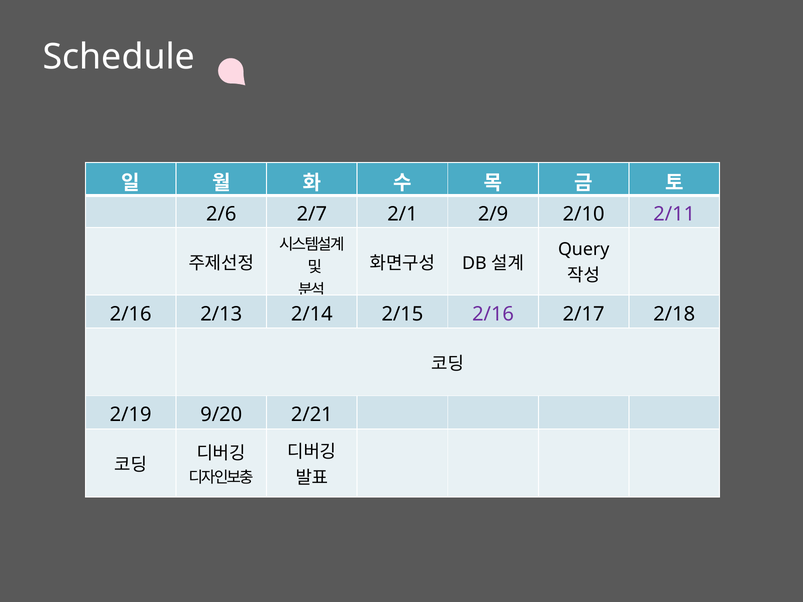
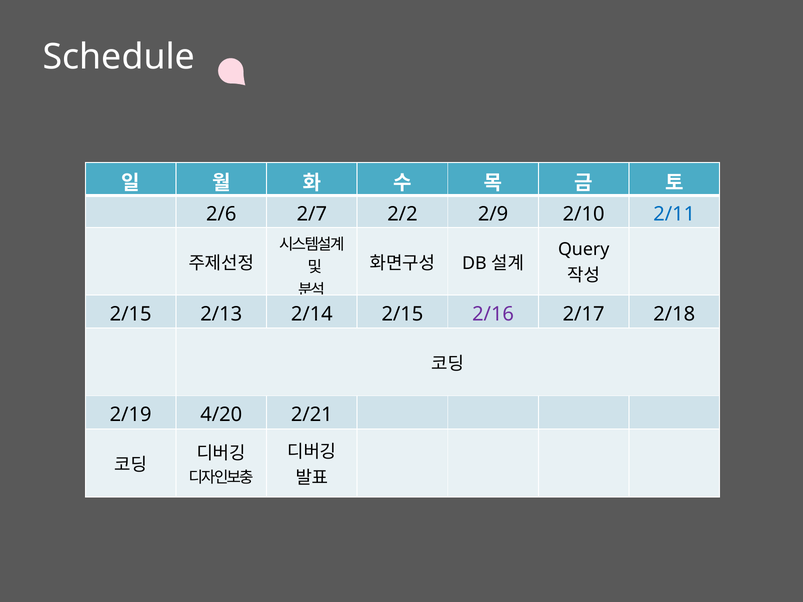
2/1: 2/1 -> 2/2 (402, 214)
2/11 colour: purple -> blue (674, 214)
2/16: 2/16 -> 2/15 (131, 314)
9/20: 9/20 -> 4/20 (221, 415)
